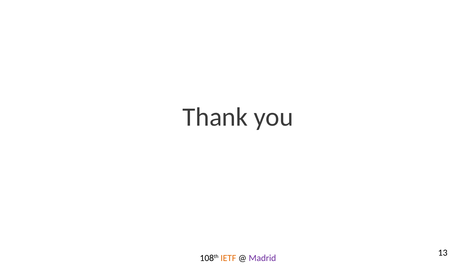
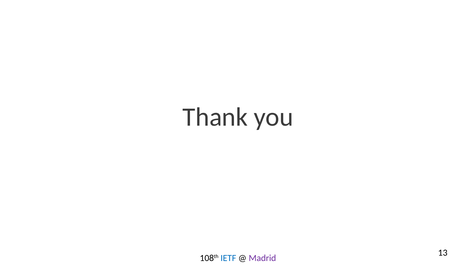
IETF colour: orange -> blue (228, 258)
